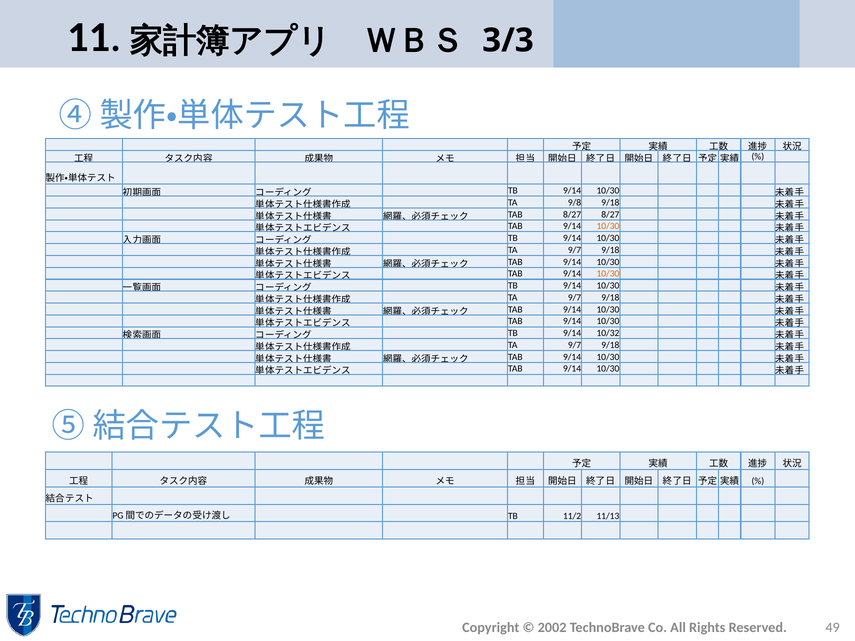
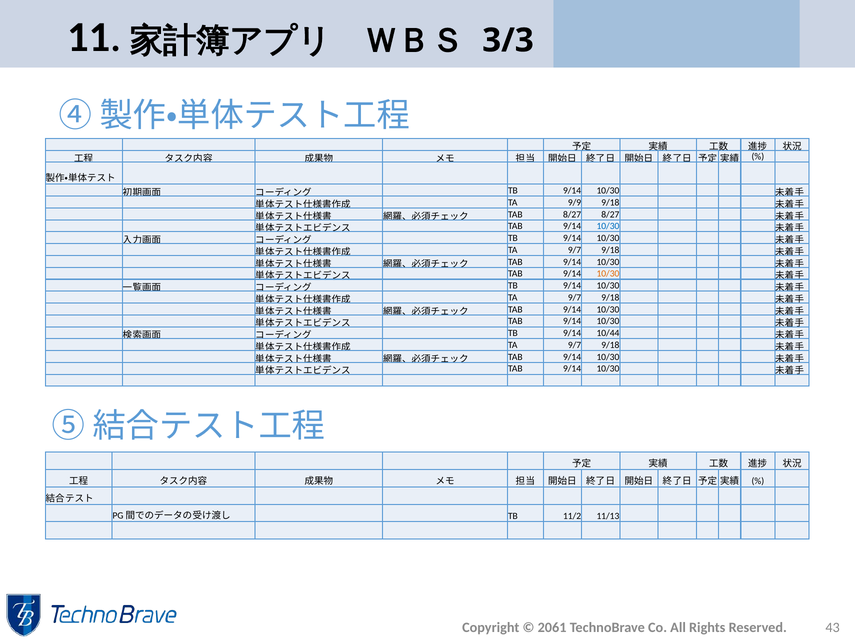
9/8: 9/8 -> 9/9 (575, 203)
10/30 colour: orange -> blue (608, 226)
10/32: 10/32 -> 10/44 (608, 333)
2002: 2002 -> 2061 (552, 628)
49: 49 -> 43 (833, 628)
